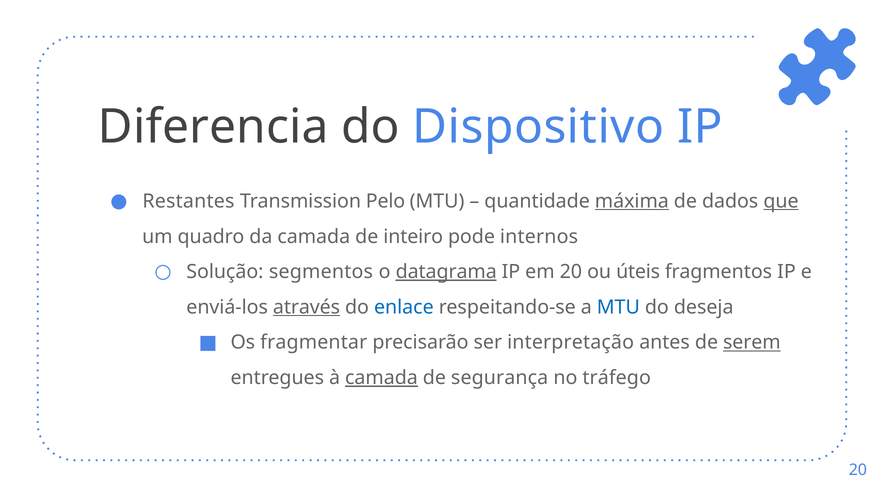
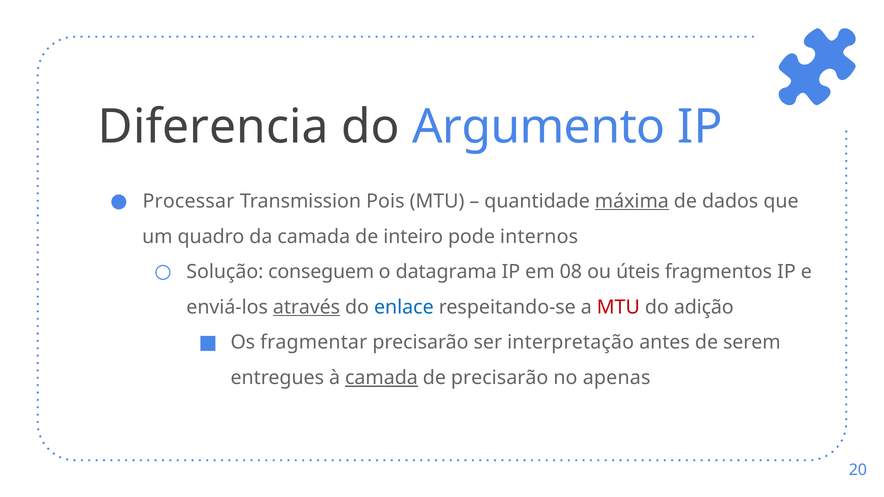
Dispositivo: Dispositivo -> Argumento (539, 127)
Restantes: Restantes -> Processar (188, 201)
Pelo: Pelo -> Pois (385, 201)
que underline: present -> none (781, 201)
segmentos: segmentos -> conseguem (321, 272)
datagrama underline: present -> none (446, 272)
em 20: 20 -> 08 (571, 272)
MTU colour: blue -> red (618, 307)
deseja: deseja -> adição (704, 307)
serem underline: present -> none (752, 343)
de segurança: segurança -> precisarão (500, 378)
tráfego: tráfego -> apenas (617, 378)
